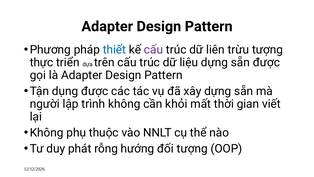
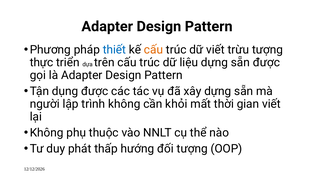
cấu colour: purple -> orange (154, 50)
dữ liên: liên -> viết (215, 50)
rỗng: rỗng -> thấp (106, 148)
